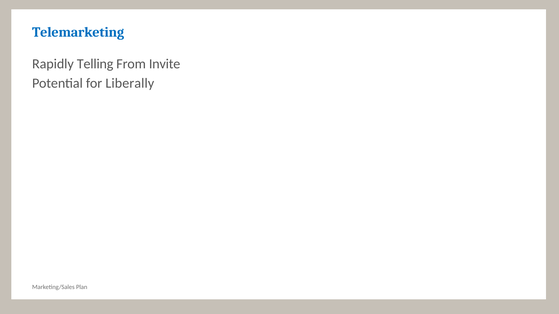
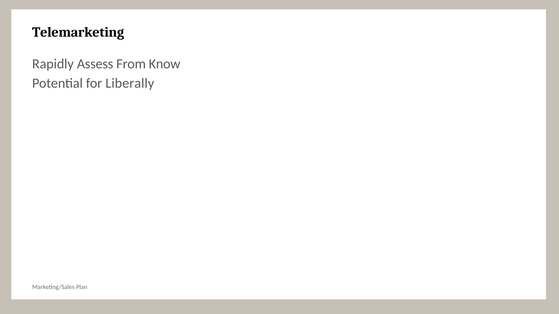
Telemarketing colour: blue -> black (78, 32)
Telling: Telling -> Assess (95, 64)
Invite: Invite -> Know (165, 64)
